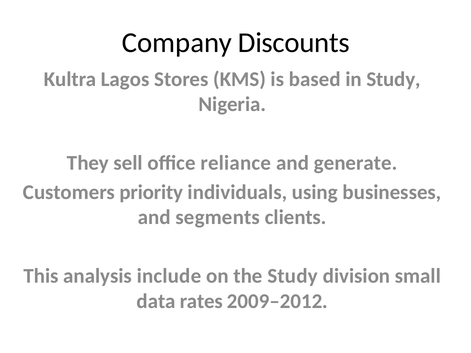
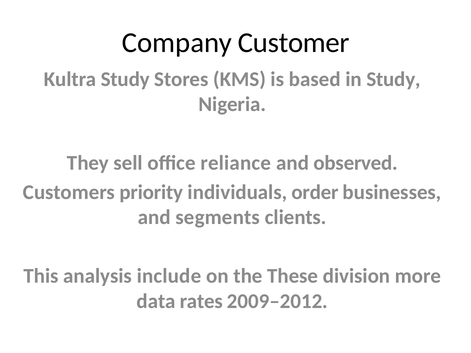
Discounts: Discounts -> Customer (294, 43)
Kultra Lagos: Lagos -> Study (125, 79)
generate: generate -> observed (356, 163)
using: using -> order (315, 192)
the Study: Study -> These (293, 276)
small: small -> more (418, 276)
